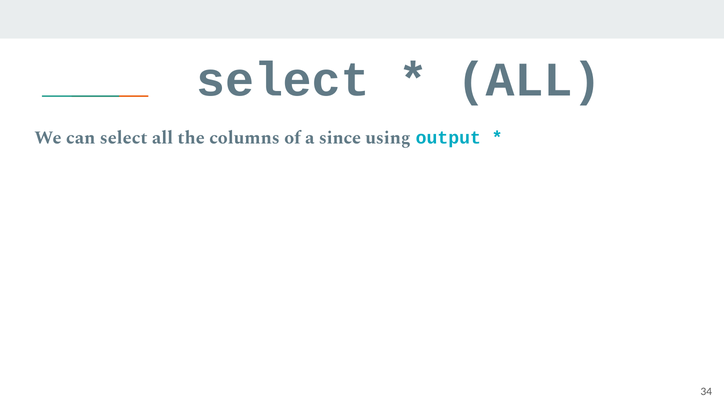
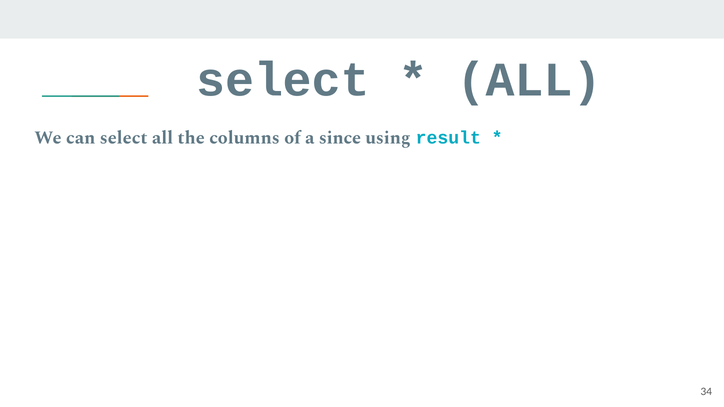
output: output -> result (448, 138)
